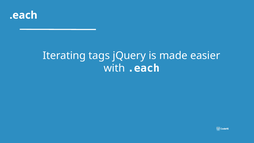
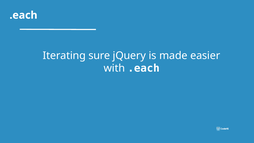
tags: tags -> sure (99, 56)
